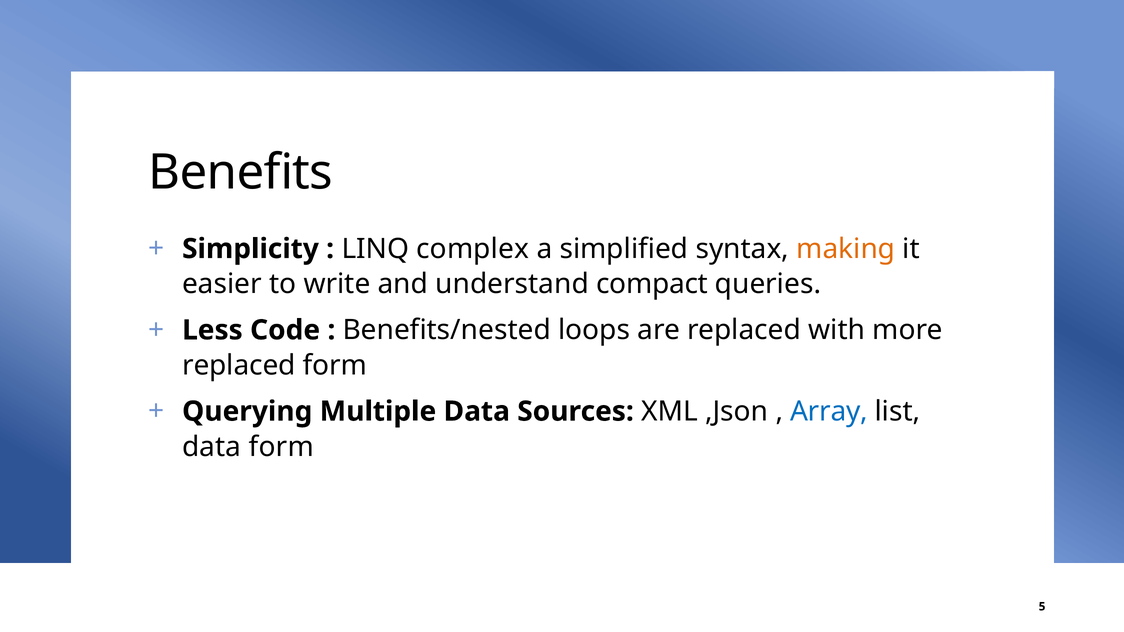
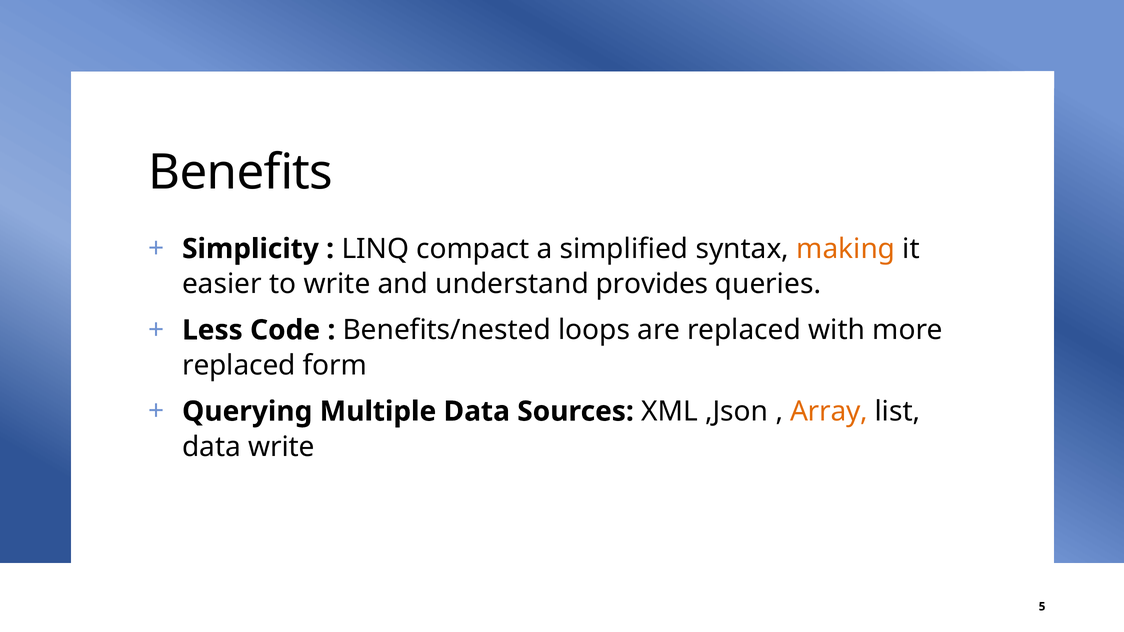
complex: complex -> compact (473, 249)
compact: compact -> provides (652, 284)
Array colour: blue -> orange (829, 412)
data form: form -> write (281, 447)
